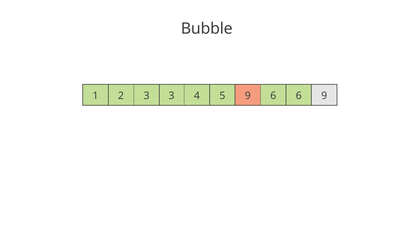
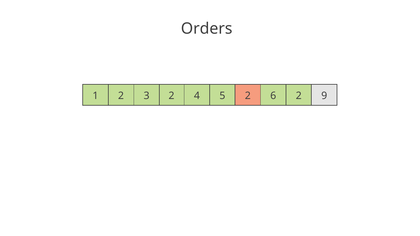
Bubble: Bubble -> Orders (207, 29)
3 3: 3 -> 2 (172, 96)
5 9: 9 -> 2 (248, 96)
6 6: 6 -> 2 (299, 96)
